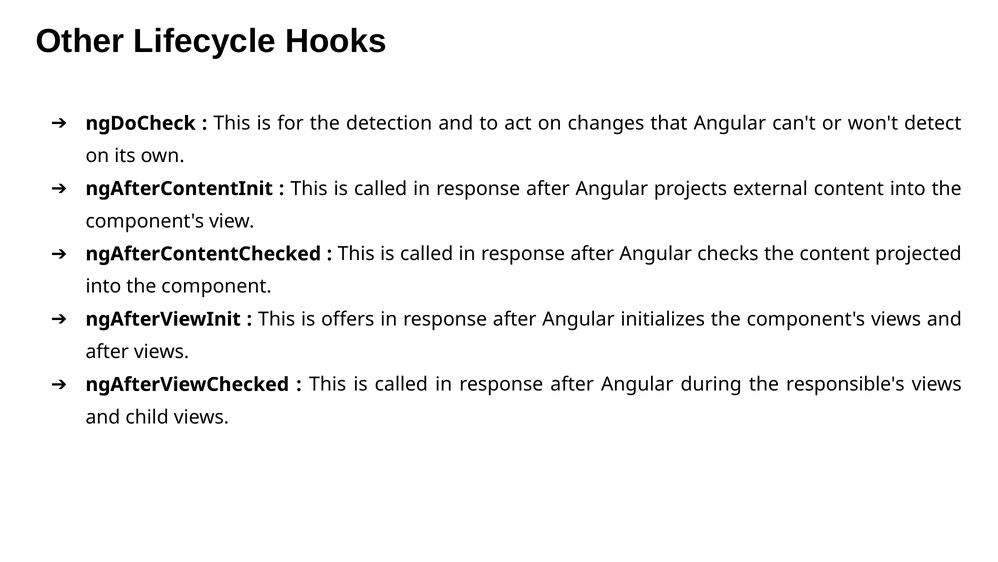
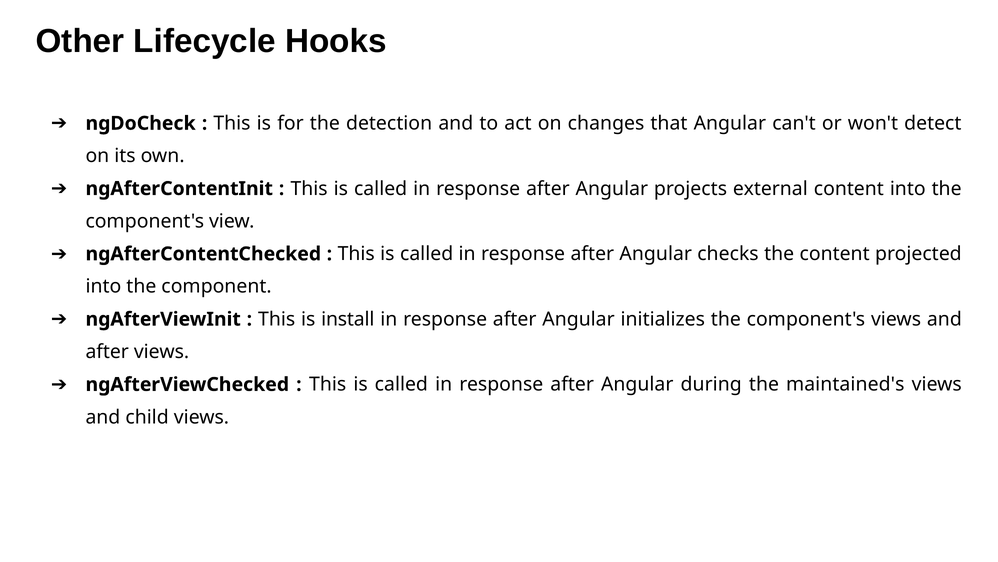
offers: offers -> install (348, 319)
responsible's: responsible's -> maintained's (845, 384)
